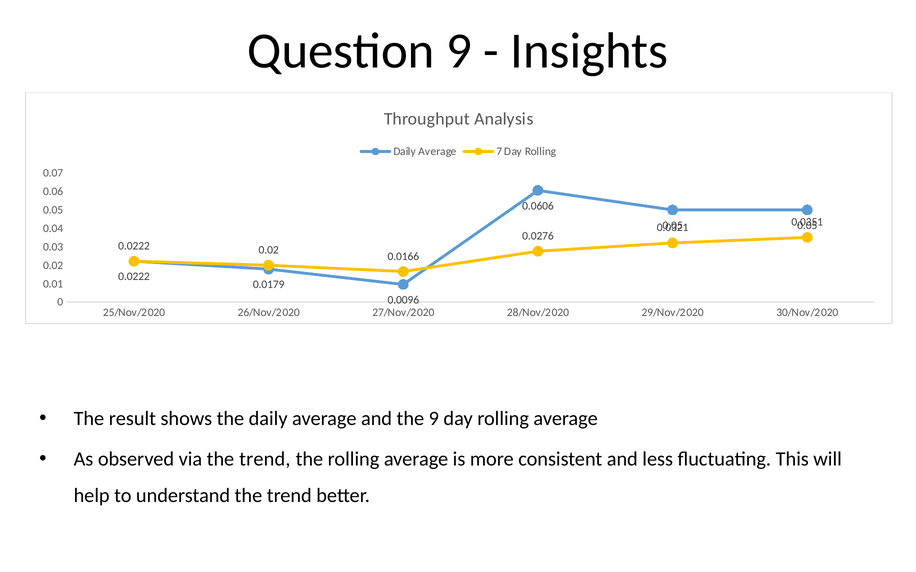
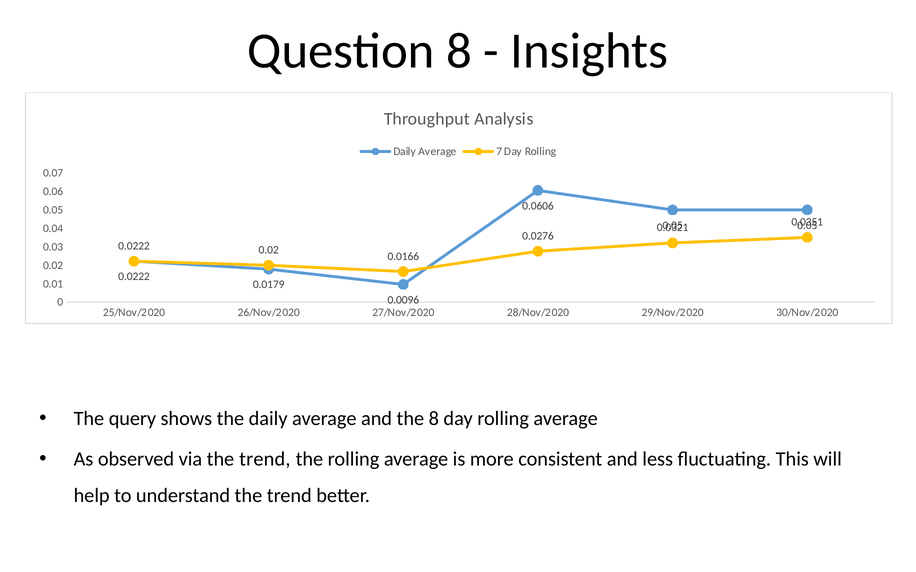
Question 9: 9 -> 8 (459, 51)
result: result -> query (132, 419)
the 9: 9 -> 8 (434, 419)
